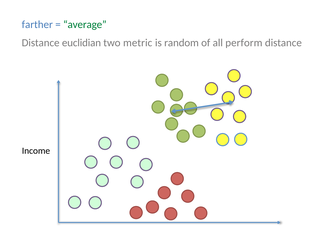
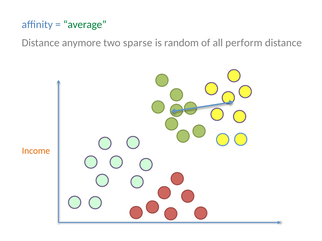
farther: farther -> aﬃnity (37, 25)
euclidian: euclidian -> anymore (81, 43)
metric: metric -> sparse (138, 43)
Income colour: black -> orange (36, 151)
